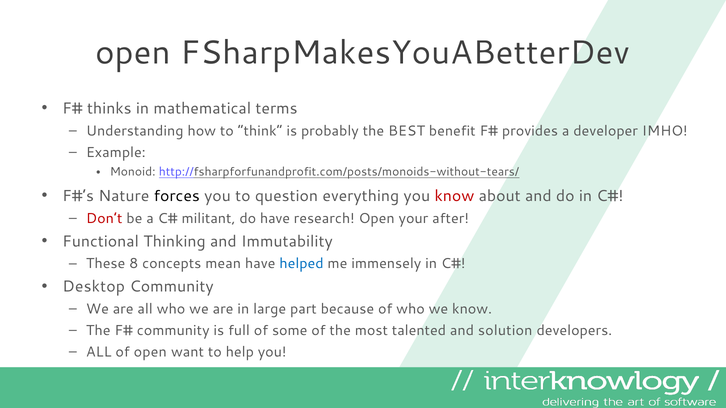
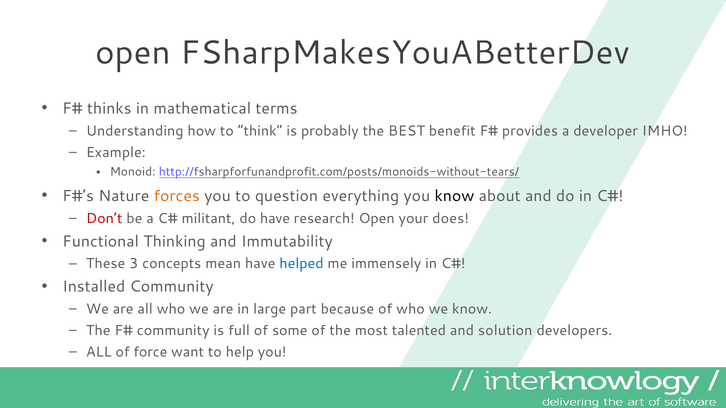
forces colour: black -> orange (177, 196)
know colour: red -> black (454, 196)
after: after -> does (451, 218)
8: 8 -> 3 (134, 264)
Desktop: Desktop -> Installed (94, 287)
of open: open -> force (150, 352)
